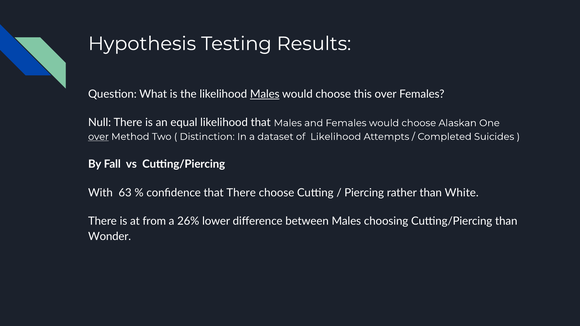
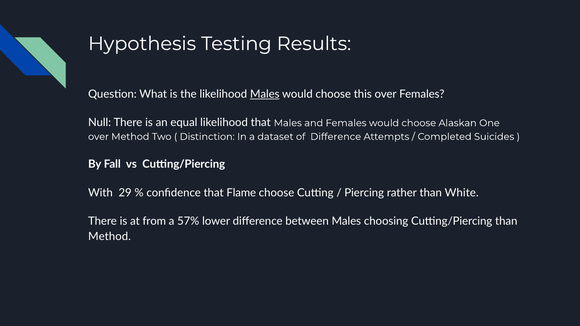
over underline: present -> none (98, 137)
of Likelihood: Likelihood -> Difference (336, 137)
63: 63 -> 29 (125, 193)
that There: There -> Flame (241, 193)
26%: 26% -> 57% (188, 221)
Wonder: Wonder -> Method (109, 237)
